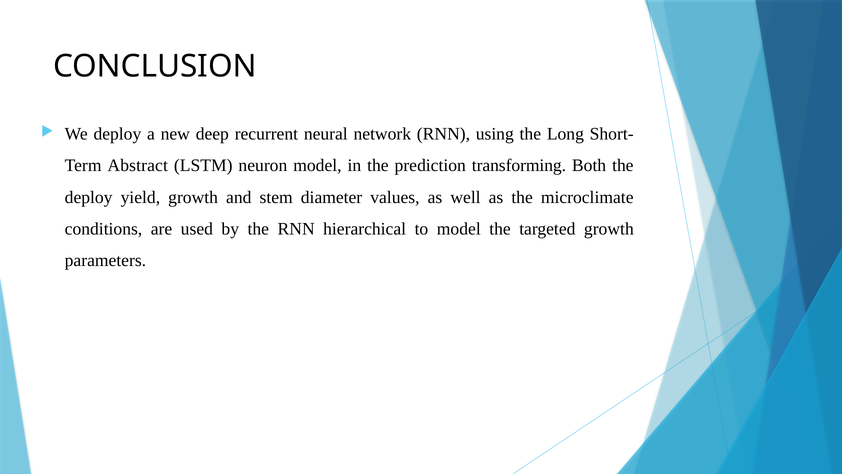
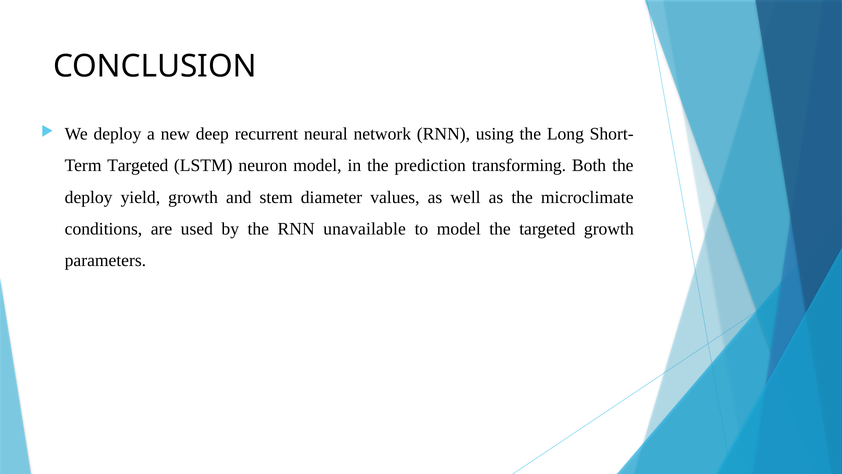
Abstract: Abstract -> Targeted (138, 166)
hierarchical: hierarchical -> unavailable (365, 229)
